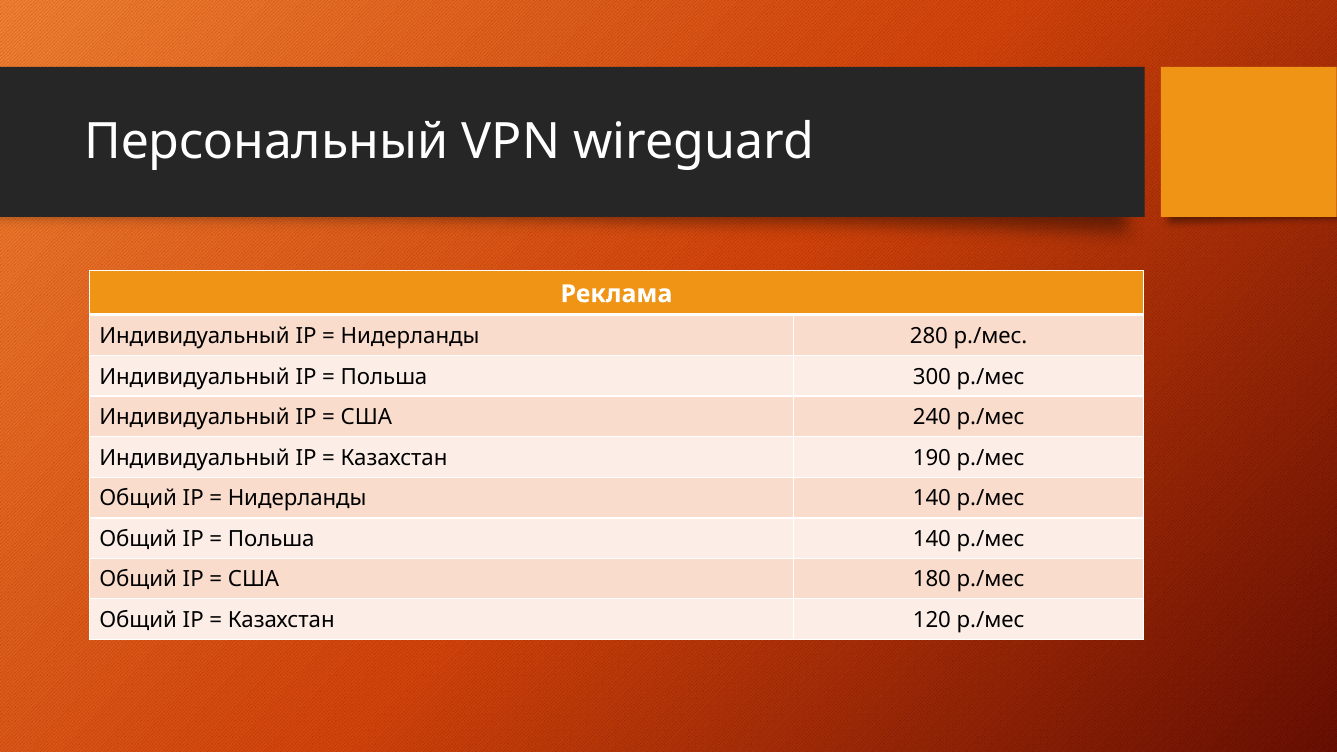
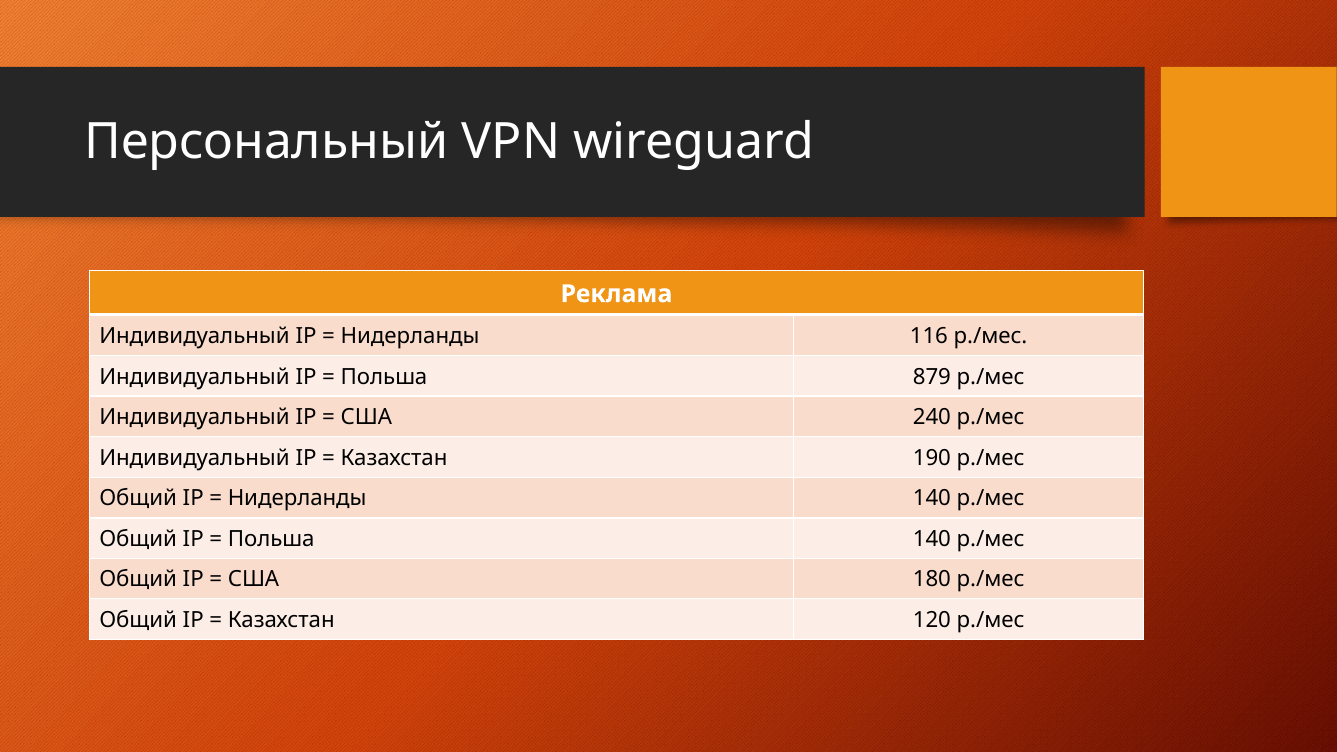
280: 280 -> 116 (929, 336)
300: 300 -> 879 (932, 377)
